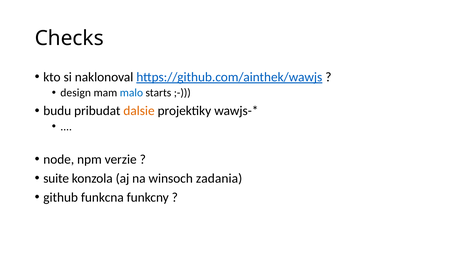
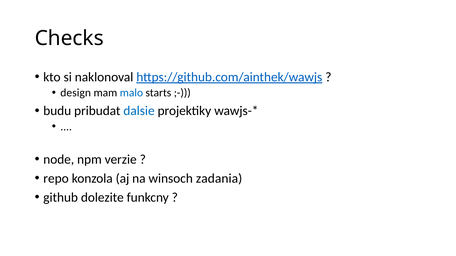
dalsie colour: orange -> blue (139, 111)
suite: suite -> repo (56, 179)
funkcna: funkcna -> dolezite (102, 198)
